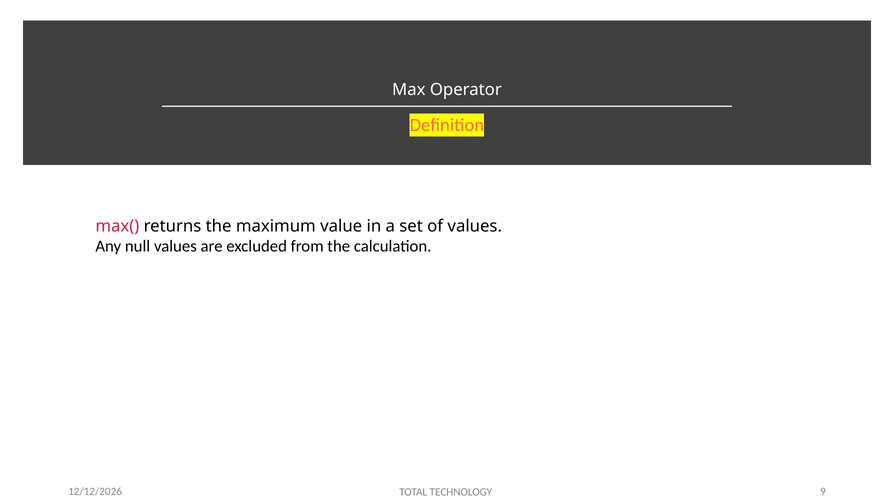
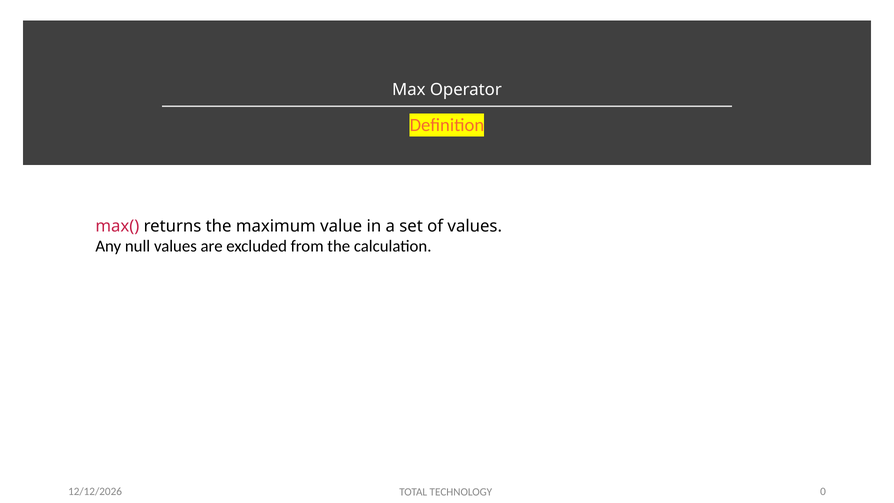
9: 9 -> 0 (823, 492)
